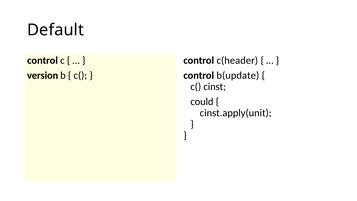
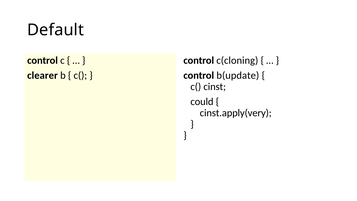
c(header: c(header -> c(cloning (237, 60)
version: version -> clearer (42, 75)
cinst.apply(unit: cinst.apply(unit -> cinst.apply(very (236, 113)
